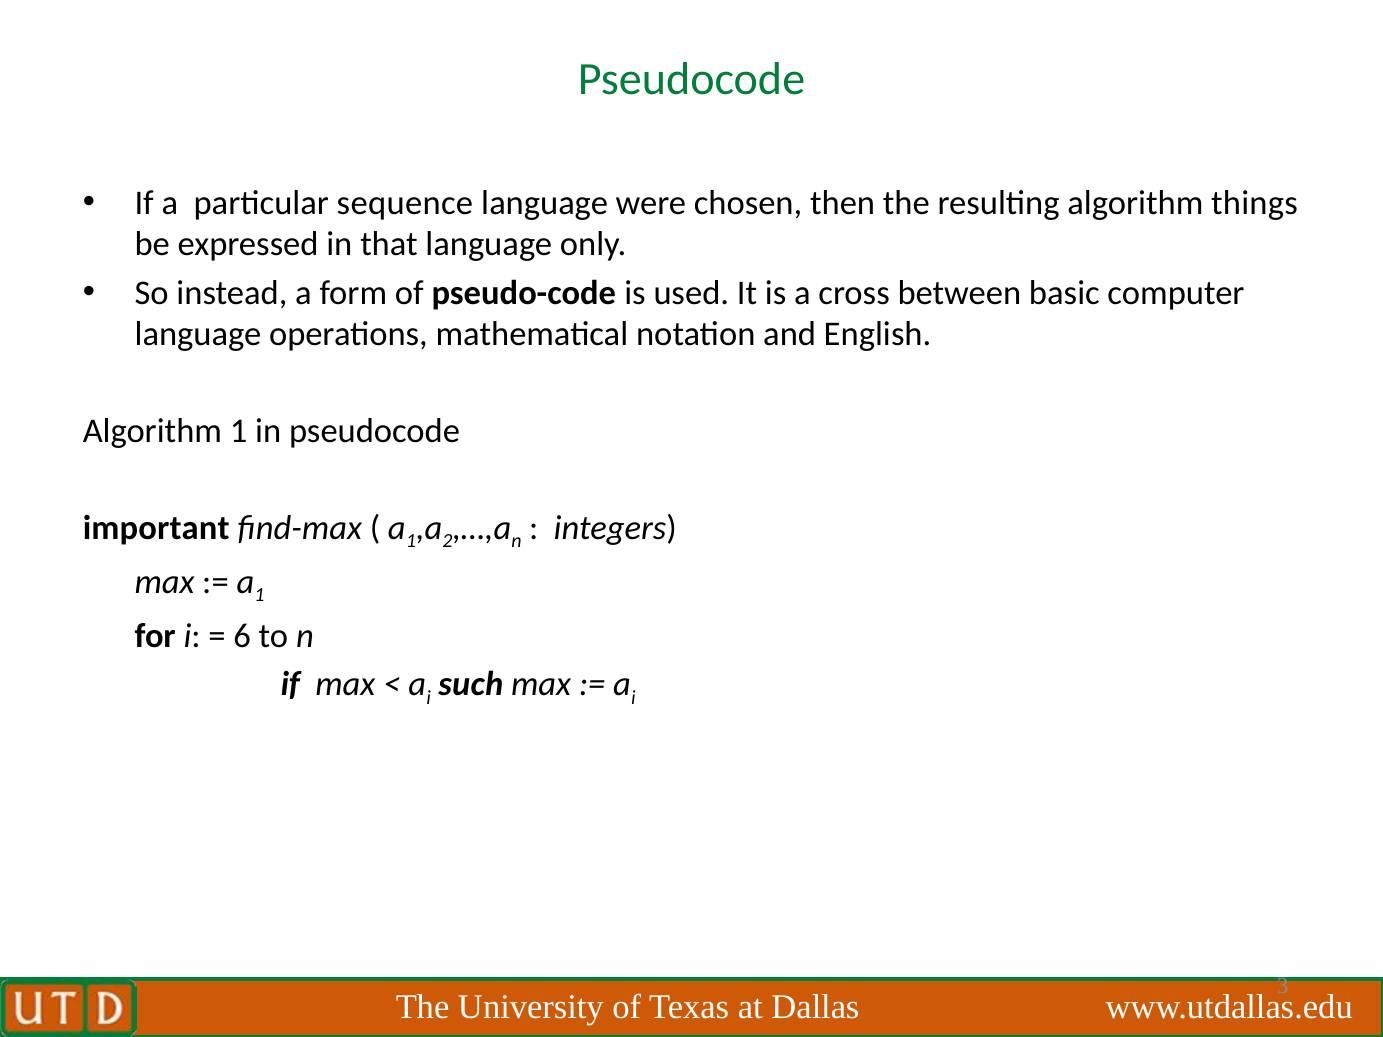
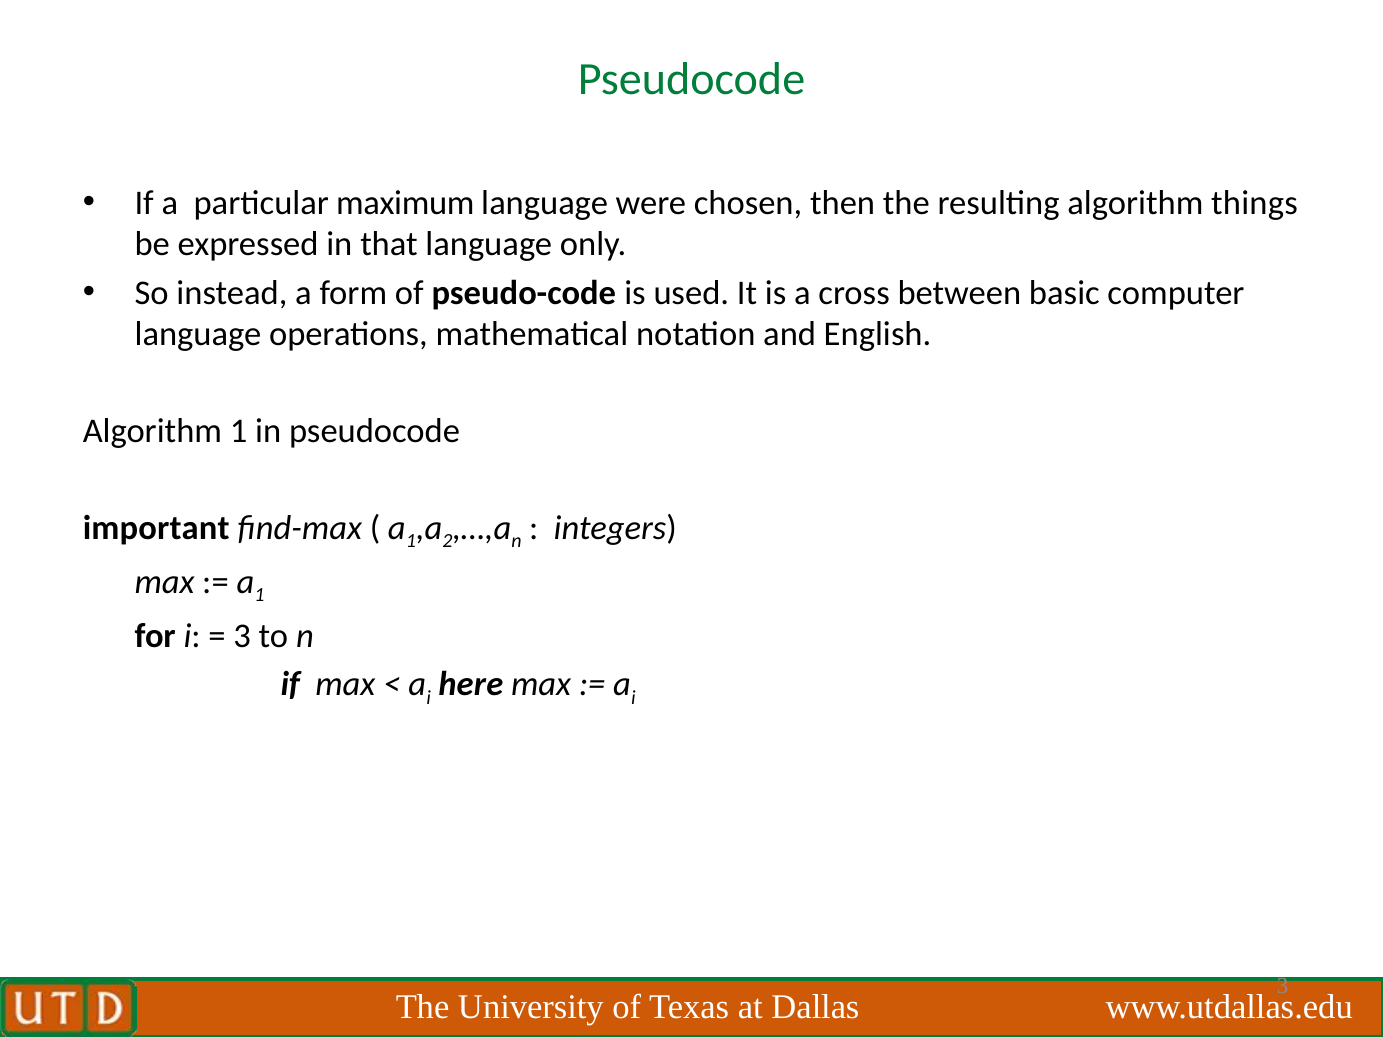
sequence: sequence -> maximum (405, 203)
6: 6 -> 3 (242, 636)
such: such -> here (471, 684)
